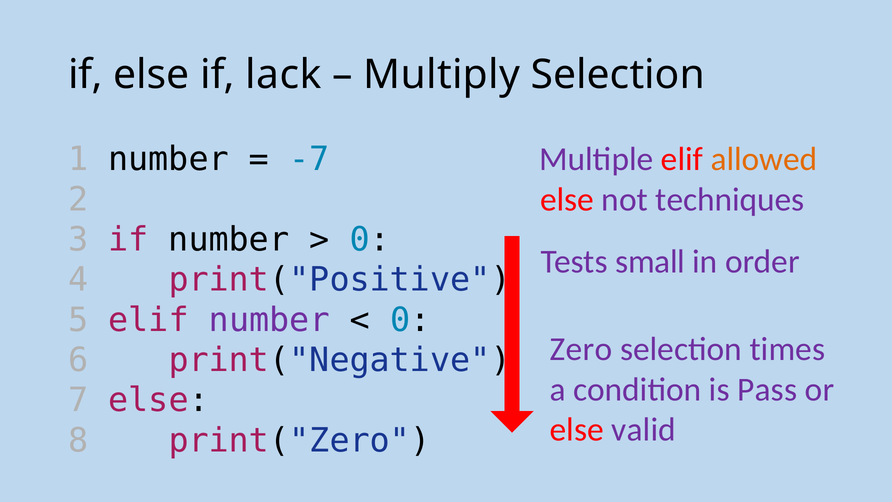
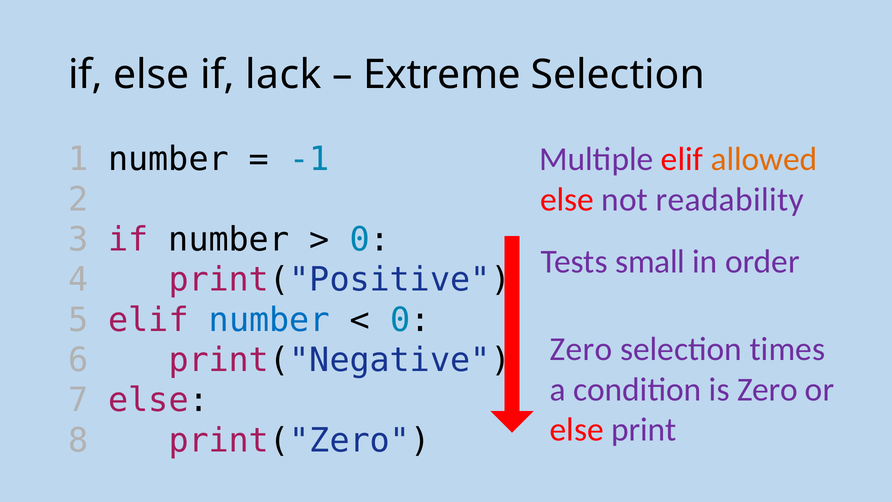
Multiply: Multiply -> Extreme (442, 75)
-7: -7 -> -1 (309, 159)
techniques: techniques -> readability (730, 200)
number colour: purple -> blue (269, 320)
is Pass: Pass -> Zero (767, 389)
valid: valid -> print (644, 430)
